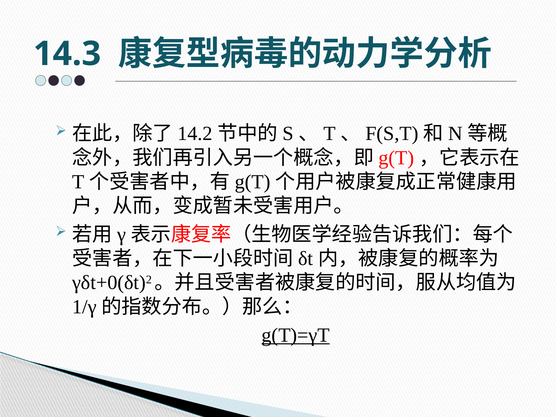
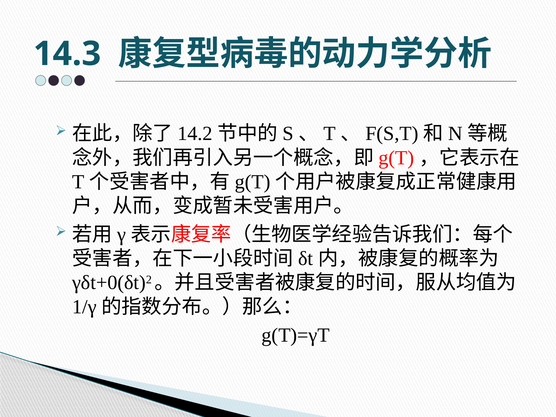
g(T)=γT underline: present -> none (296, 335)
